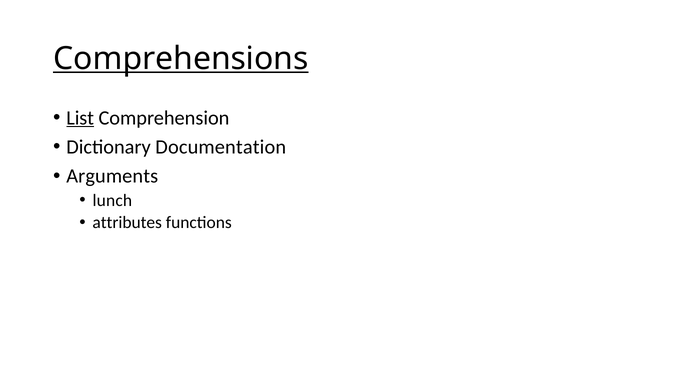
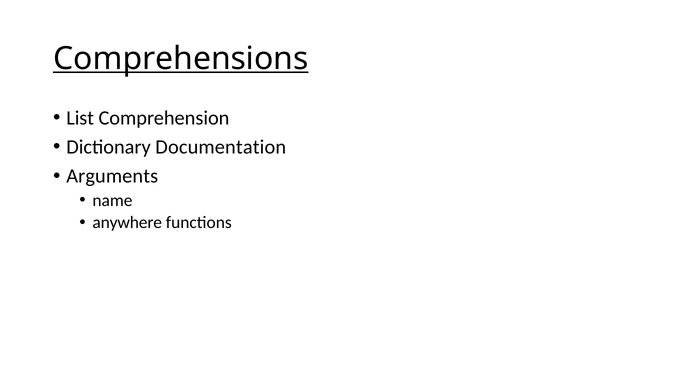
List underline: present -> none (80, 118)
lunch: lunch -> name (112, 201)
attributes: attributes -> anywhere (127, 223)
